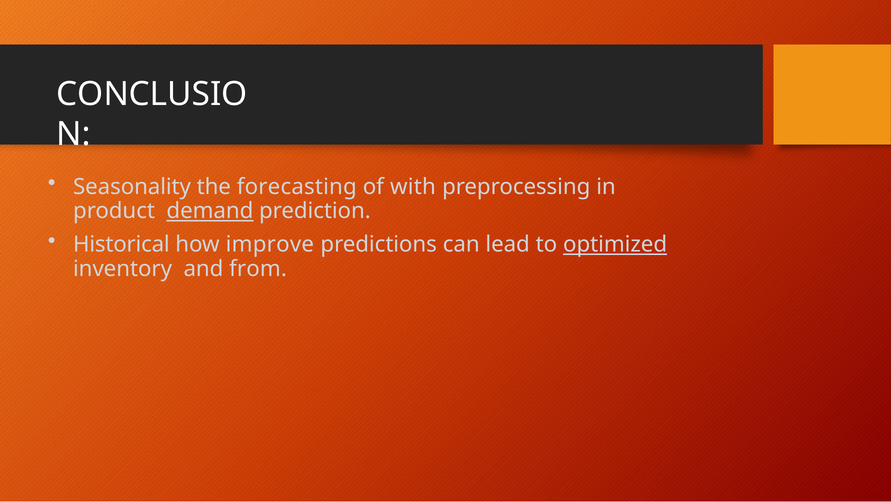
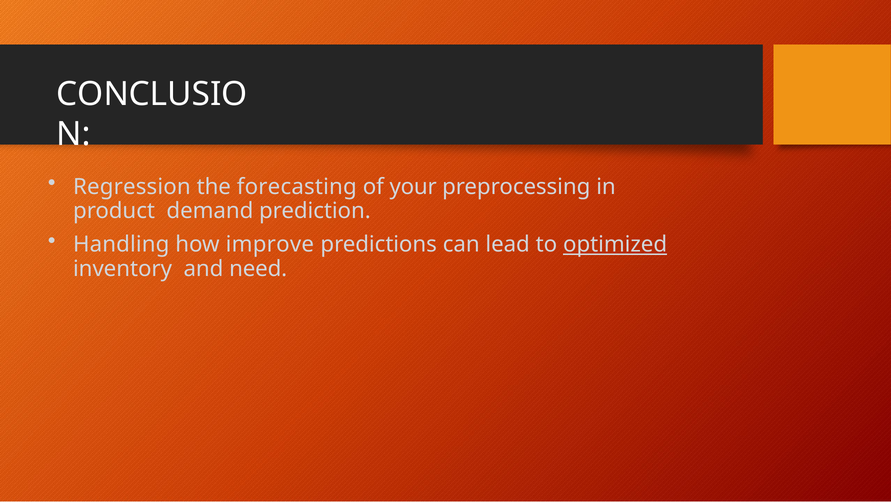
Seasonality: Seasonality -> Regression (132, 187)
with: with -> your (413, 187)
demand underline: present -> none (210, 211)
Historical: Historical -> Handling (121, 244)
from: from -> need (258, 269)
